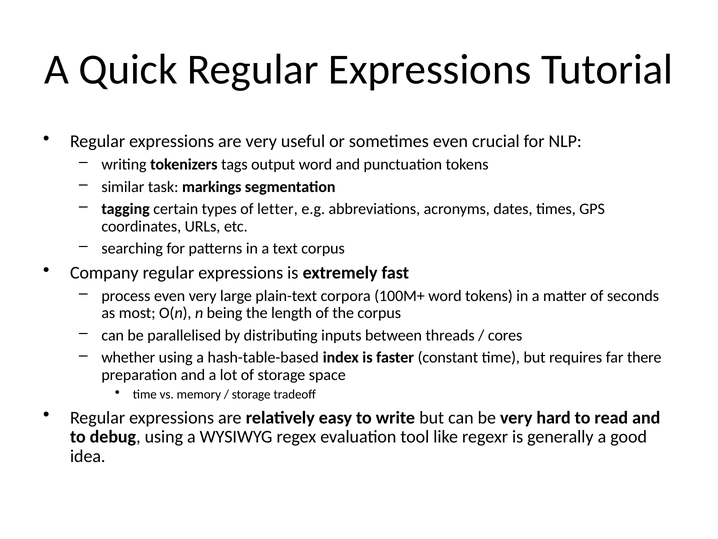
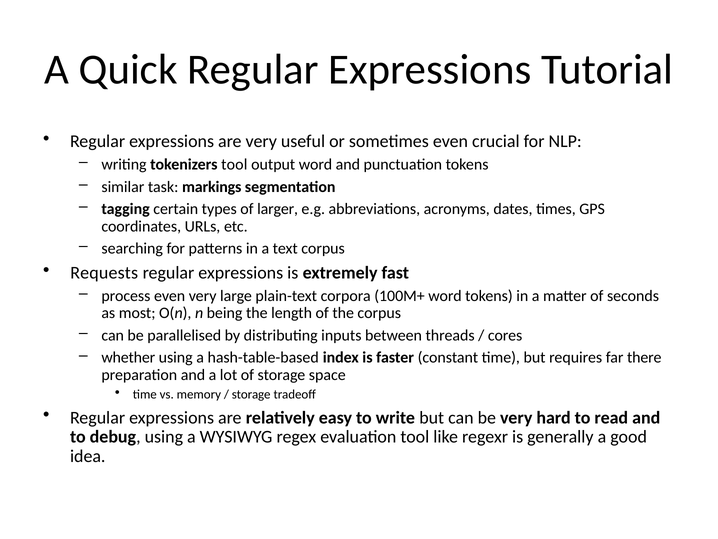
tokenizers tags: tags -> tool (234, 164)
letter: letter -> larger (278, 209)
Company: Company -> Requests (104, 273)
